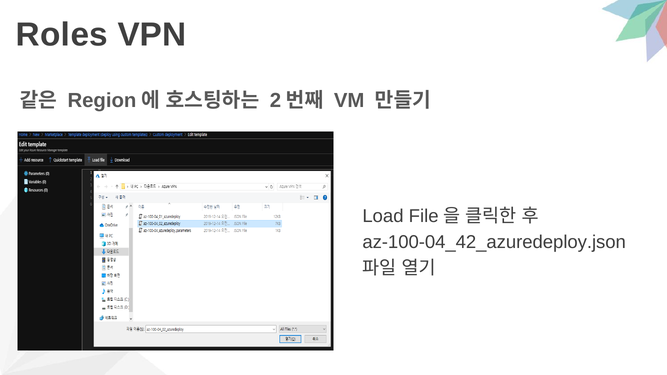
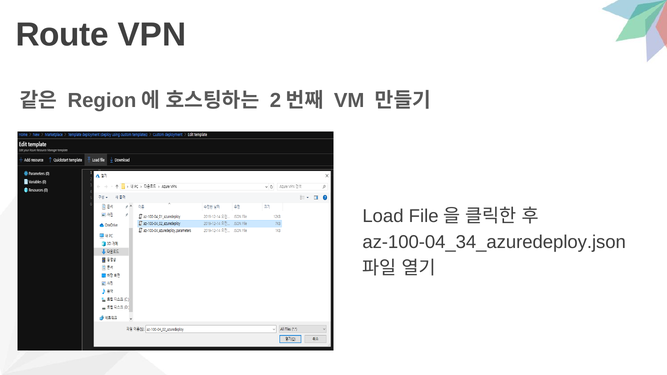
Roles: Roles -> Route (62, 35)
az-100-04_42_azuredeploy.json: az-100-04_42_azuredeploy.json -> az-100-04_34_azuredeploy.json (494, 242)
